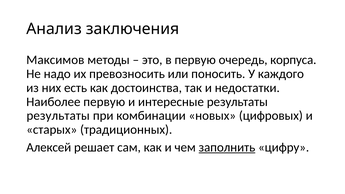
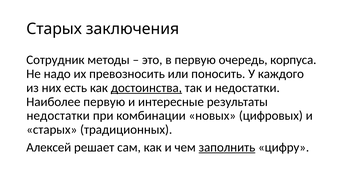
Анализ: Анализ -> Старых (54, 29)
Максимов: Максимов -> Сотрудник (55, 60)
достоинства underline: none -> present (146, 88)
результаты: результаты -> недостатки (58, 116)
